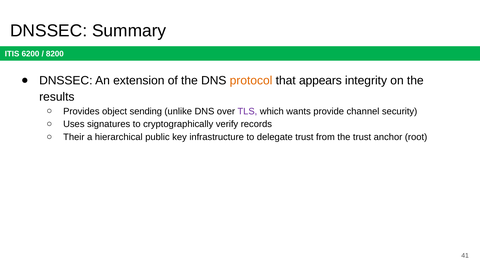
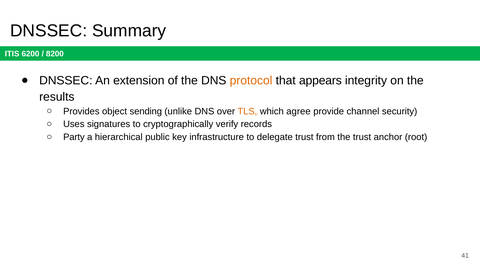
TLS colour: purple -> orange (247, 111)
wants: wants -> agree (299, 111)
Their: Their -> Party (74, 137)
